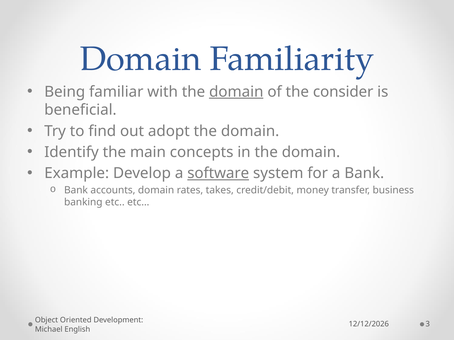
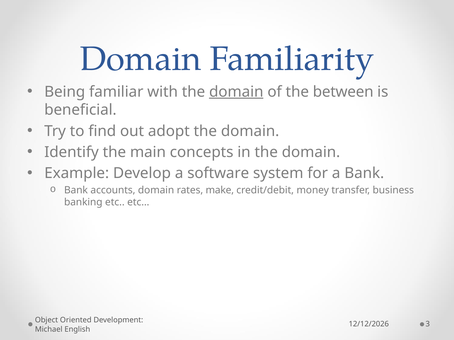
consider: consider -> between (343, 92)
software underline: present -> none (218, 174)
takes: takes -> make (220, 190)
